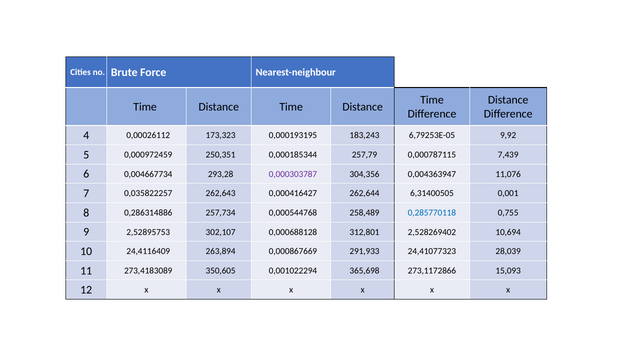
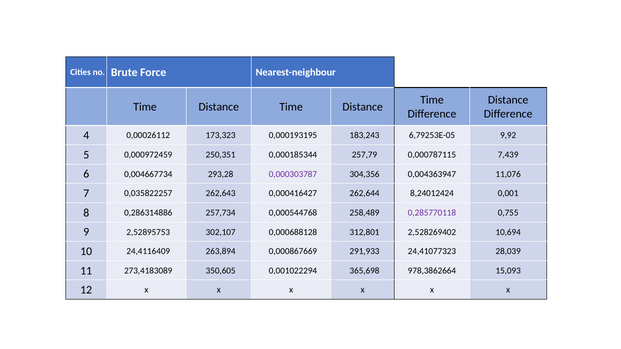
6,31400505: 6,31400505 -> 8,24012424 (432, 194)
0,285770118 colour: blue -> purple (432, 213)
273,1172866: 273,1172866 -> 978,3862664 (432, 271)
